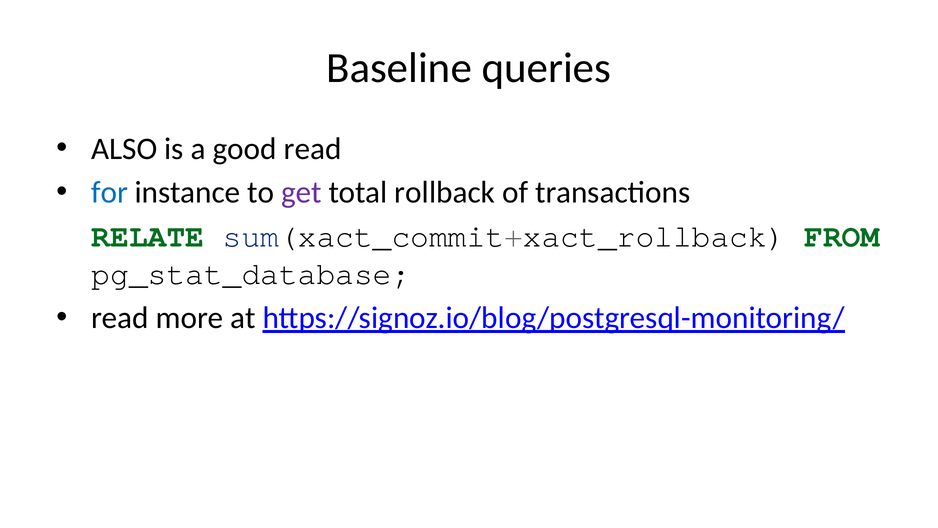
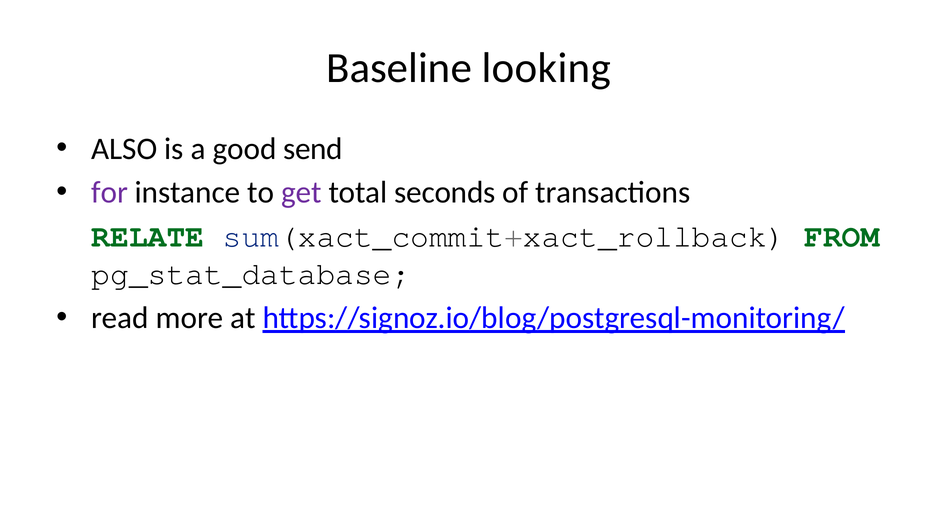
queries: queries -> looking (546, 68)
good read: read -> send (313, 149)
for colour: blue -> purple (110, 193)
rollback: rollback -> seconds (445, 193)
